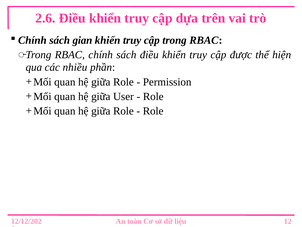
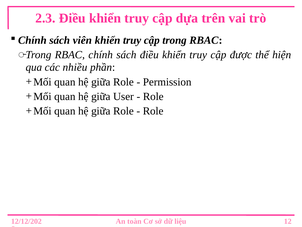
2.6: 2.6 -> 2.3 (45, 18)
gian: gian -> viên (82, 40)
